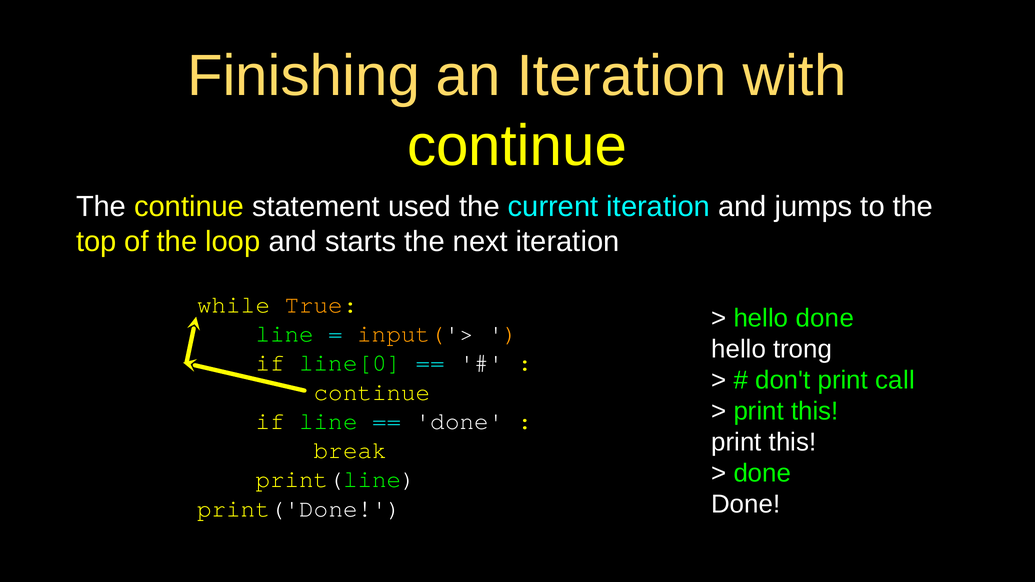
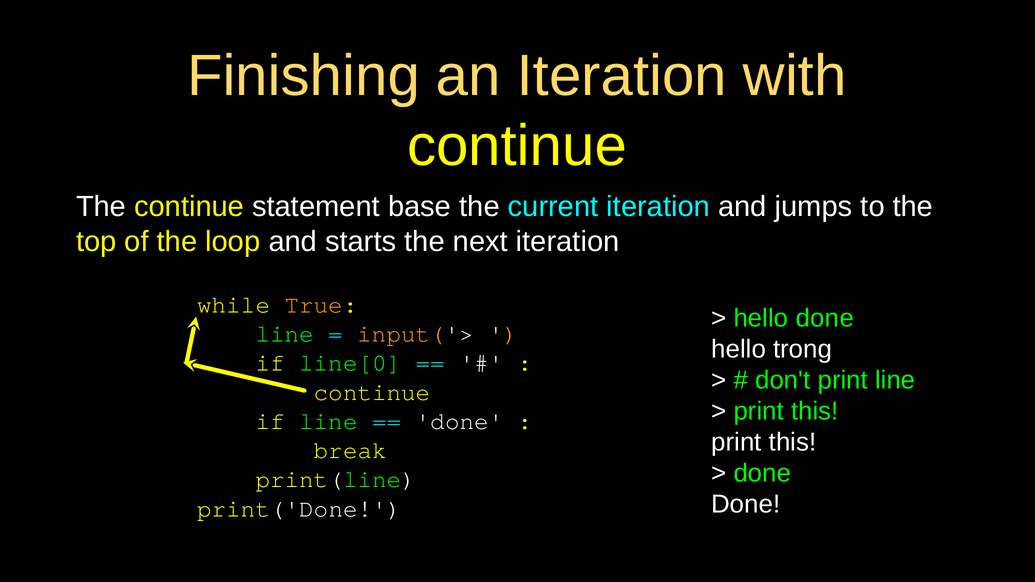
used: used -> base (420, 207)
print call: call -> line (895, 380)
